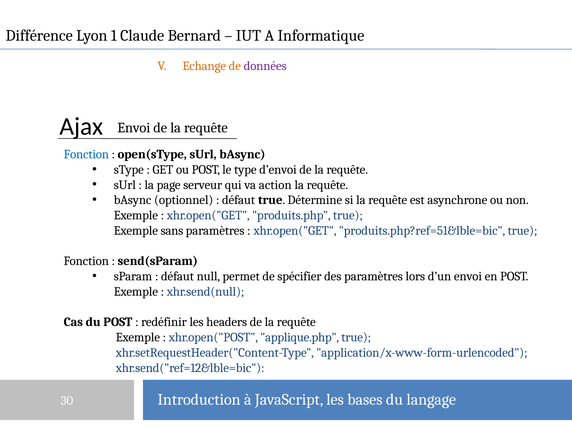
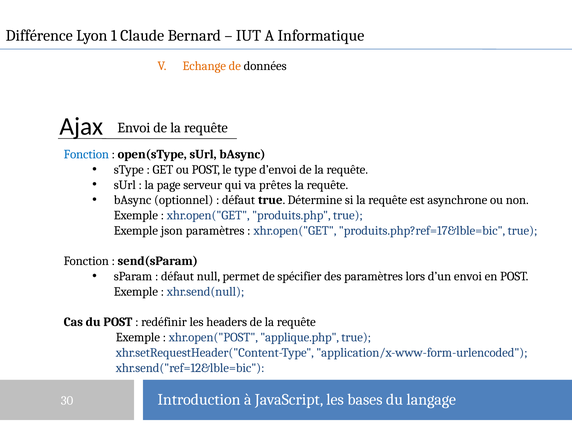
données colour: purple -> black (265, 66)
action: action -> prêtes (275, 185)
sans: sans -> json (172, 231)
produits.php?ref=51&lble=bic: produits.php?ref=51&lble=bic -> produits.php?ref=17&lble=bic (422, 231)
